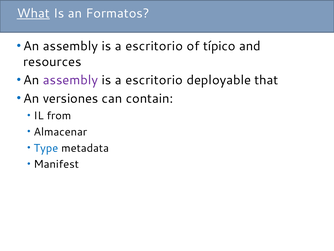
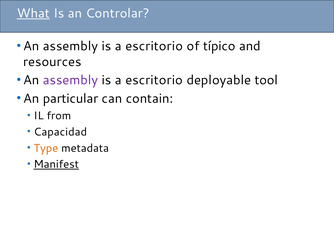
Formatos: Formatos -> Controlar (118, 13)
that: that -> tool (266, 80)
versiones: versiones -> particular (71, 98)
Almacenar: Almacenar -> Capacidad (60, 132)
Type colour: blue -> orange (46, 148)
Manifest underline: none -> present (56, 164)
